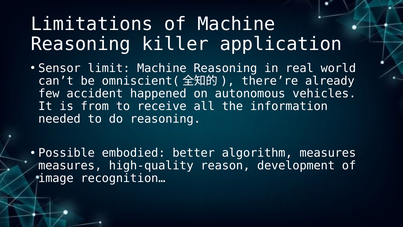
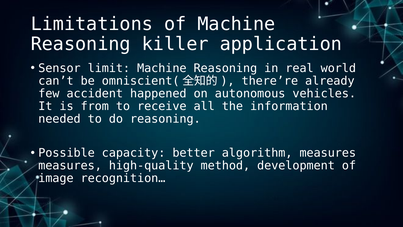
embodied: embodied -> capacity (134, 153)
reason: reason -> method (225, 165)
